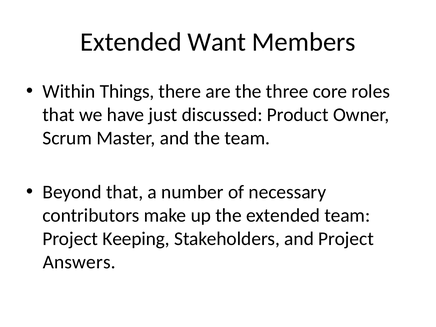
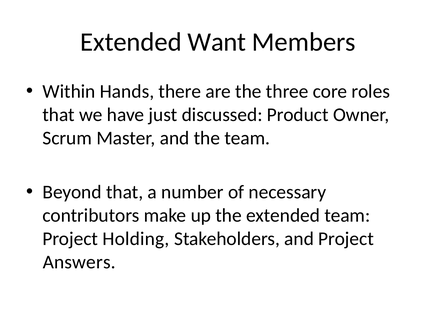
Things: Things -> Hands (127, 91)
Keeping: Keeping -> Holding (136, 239)
